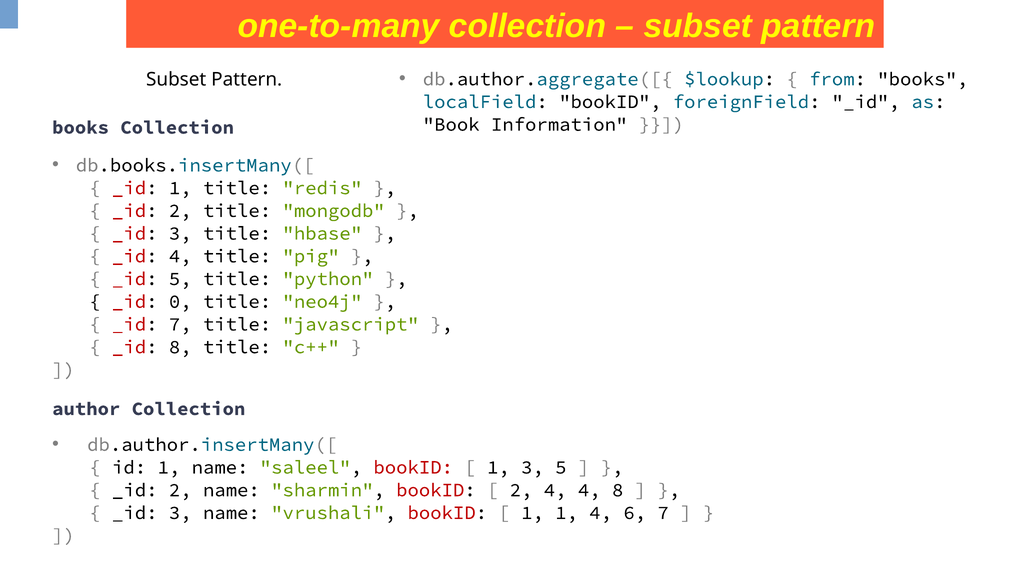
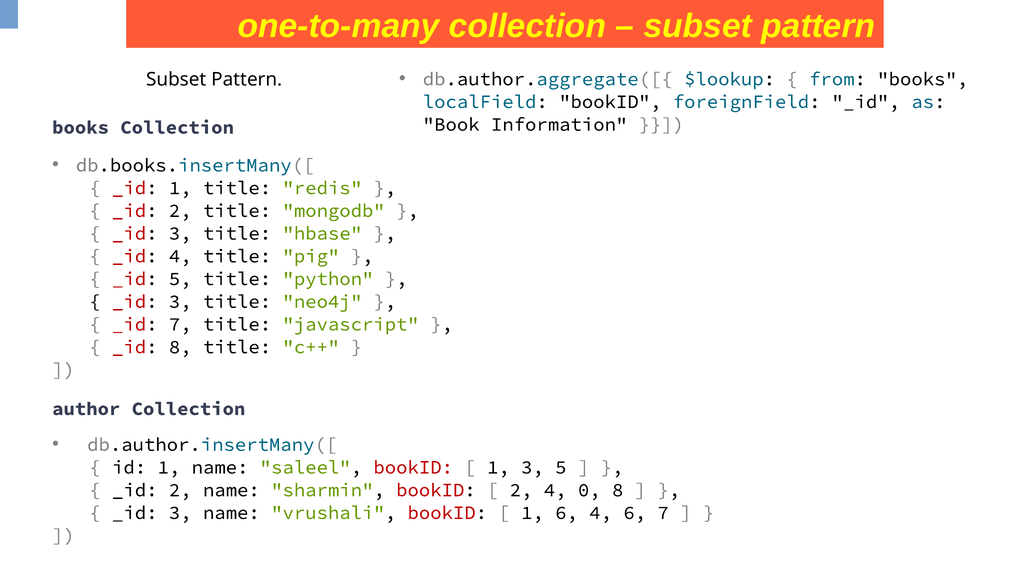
0: 0 -> 3 (180, 302)
4 4: 4 -> 0 (589, 490)
1 1: 1 -> 6 (567, 513)
